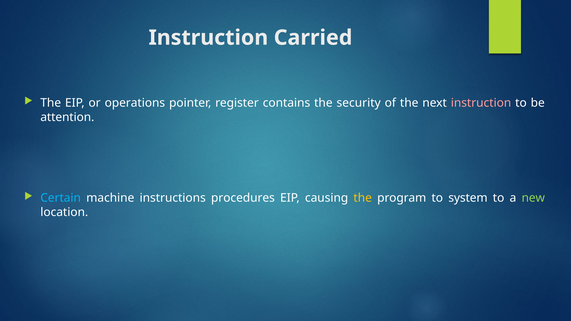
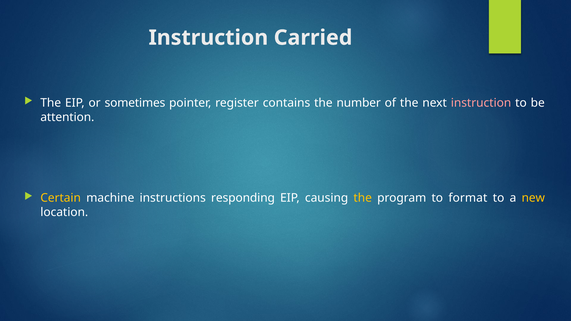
operations: operations -> sometimes (135, 103)
security: security -> number (359, 103)
Certain colour: light blue -> yellow (61, 198)
procedures: procedures -> responding (243, 198)
system: system -> format (468, 198)
new colour: light green -> yellow (533, 198)
